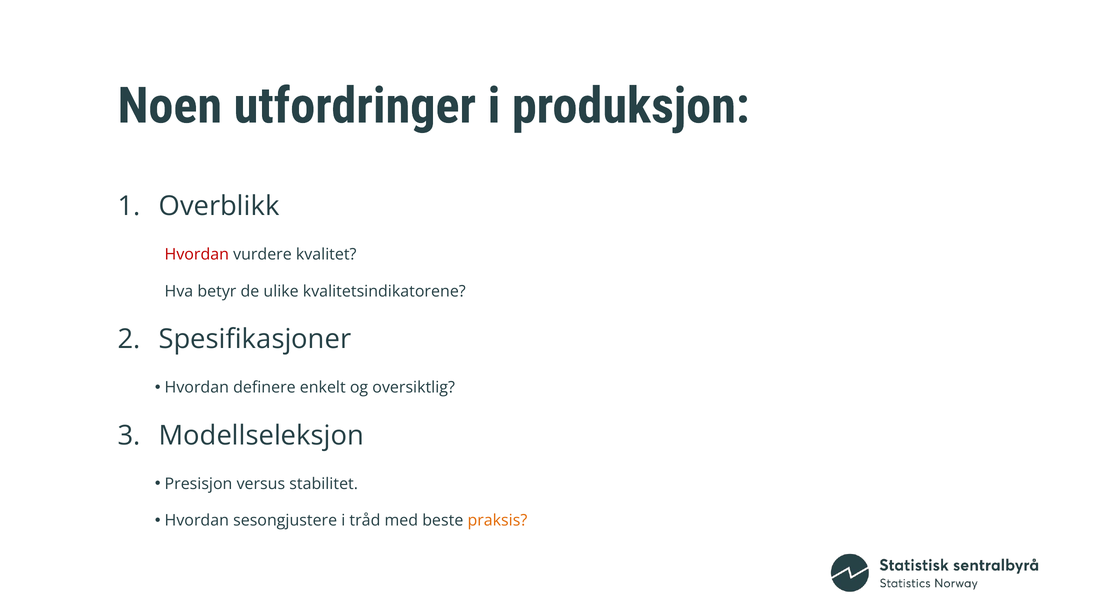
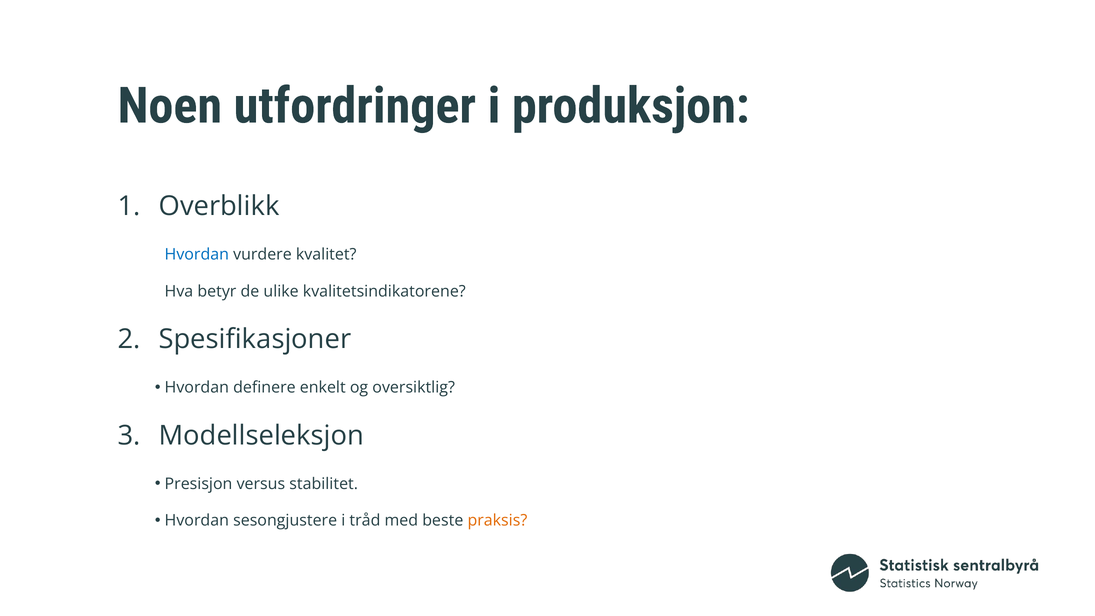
Hvordan colour: red -> blue (197, 255)
